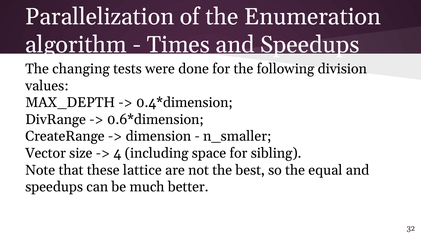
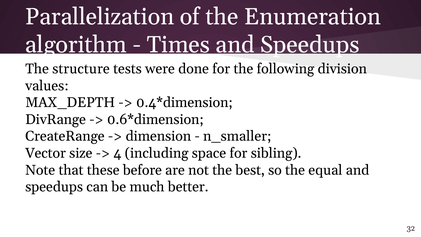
changing: changing -> structure (81, 69)
lattice: lattice -> before (142, 170)
